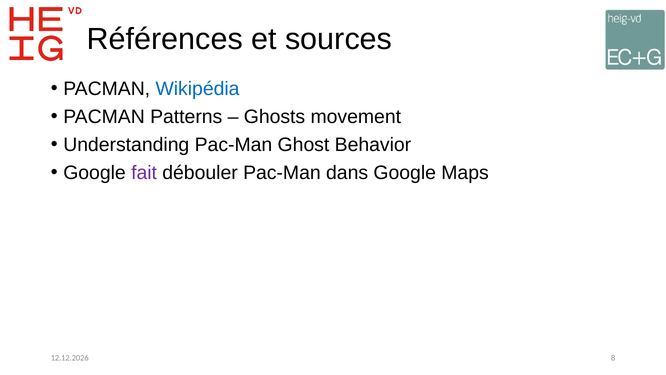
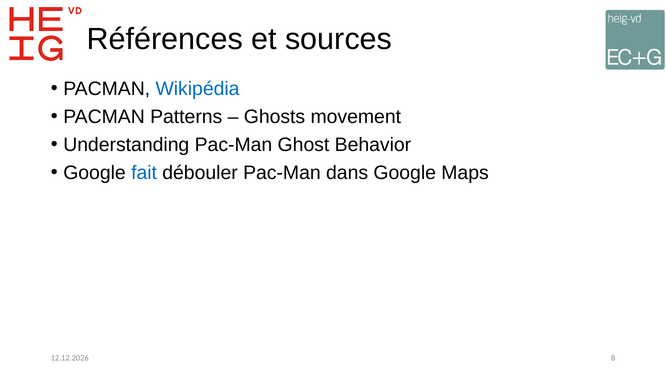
fait colour: purple -> blue (144, 172)
